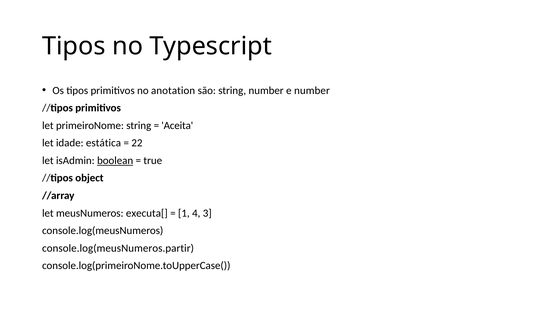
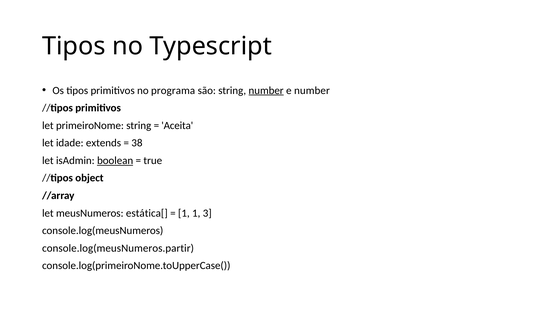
anotation: anotation -> programa (173, 91)
number underline: none -> present (266, 91)
estática: estática -> extends (104, 143)
22: 22 -> 38 (137, 143)
executa[: executa[ -> estática[ (147, 213)
1 4: 4 -> 1 (196, 213)
